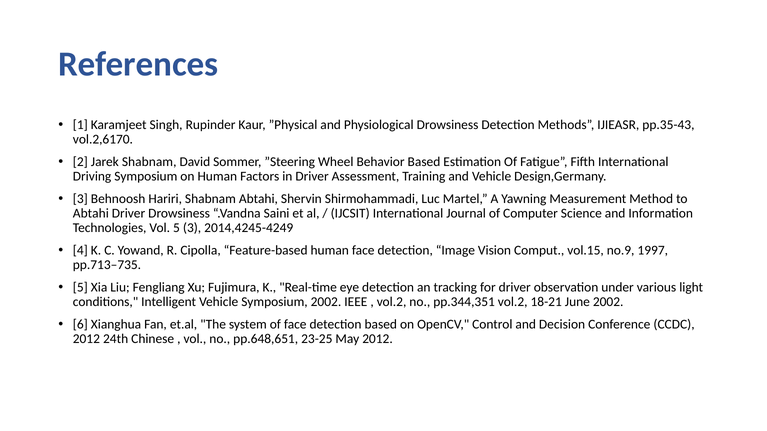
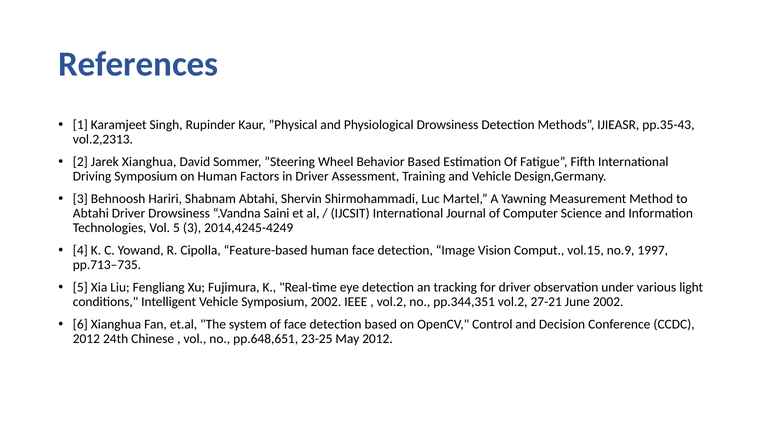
vol.2,6170: vol.2,6170 -> vol.2,2313 (103, 139)
Jarek Shabnam: Shabnam -> Xianghua (149, 162)
18-21: 18-21 -> 27-21 (546, 302)
